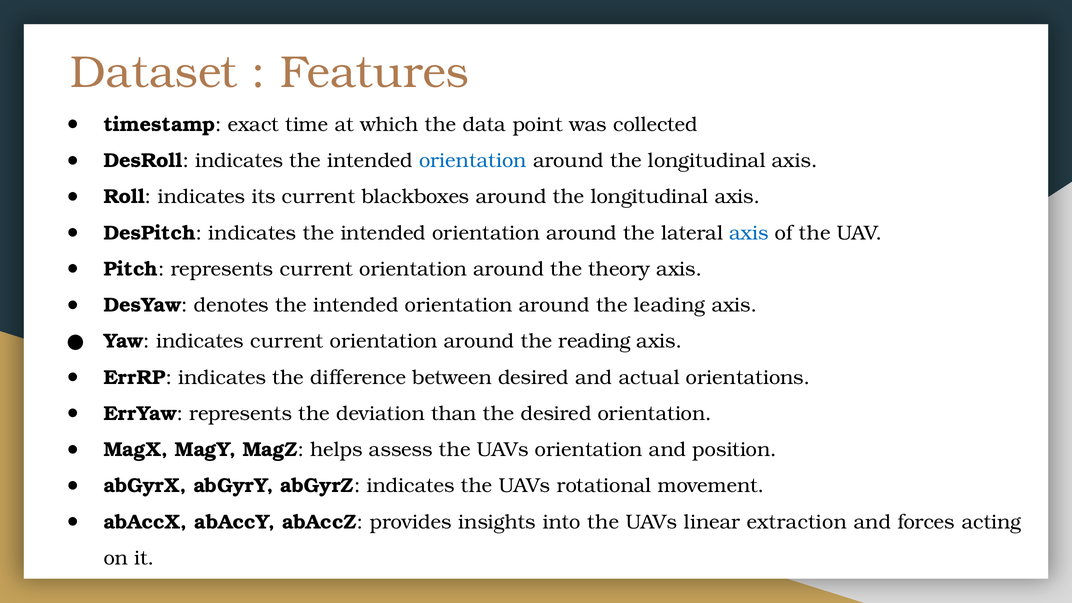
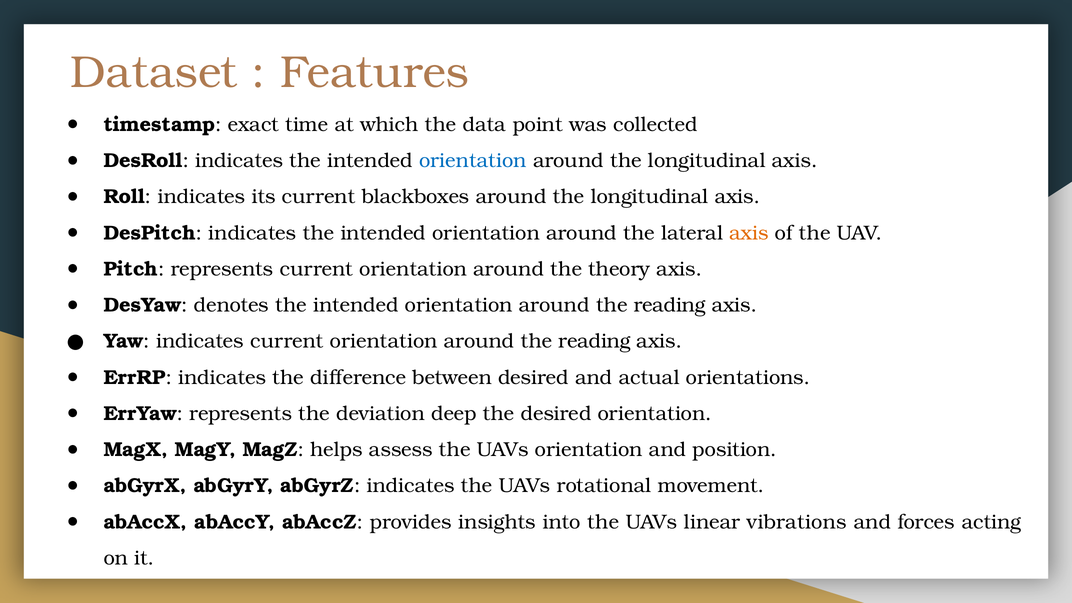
axis colour: blue -> orange (749, 233)
leading: leading -> reading (670, 305)
than: than -> deep (454, 414)
extraction: extraction -> vibrations (797, 522)
